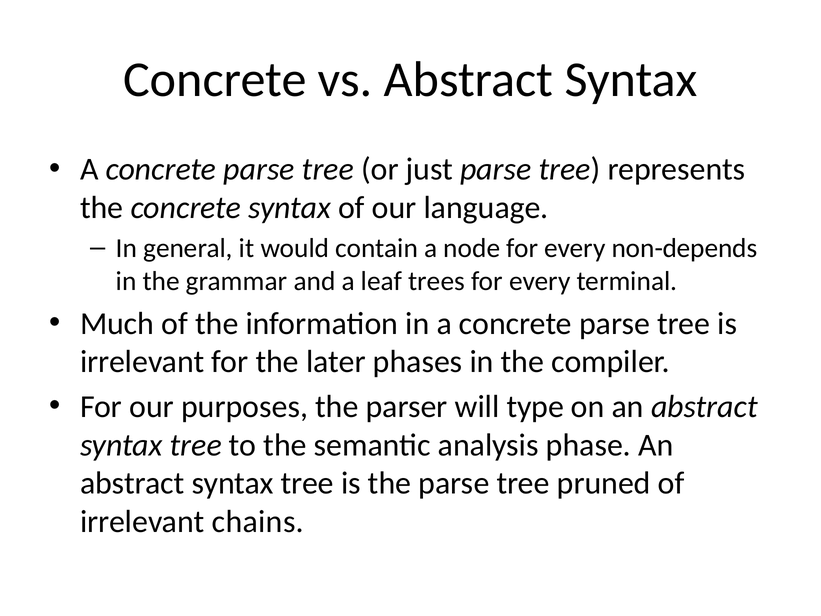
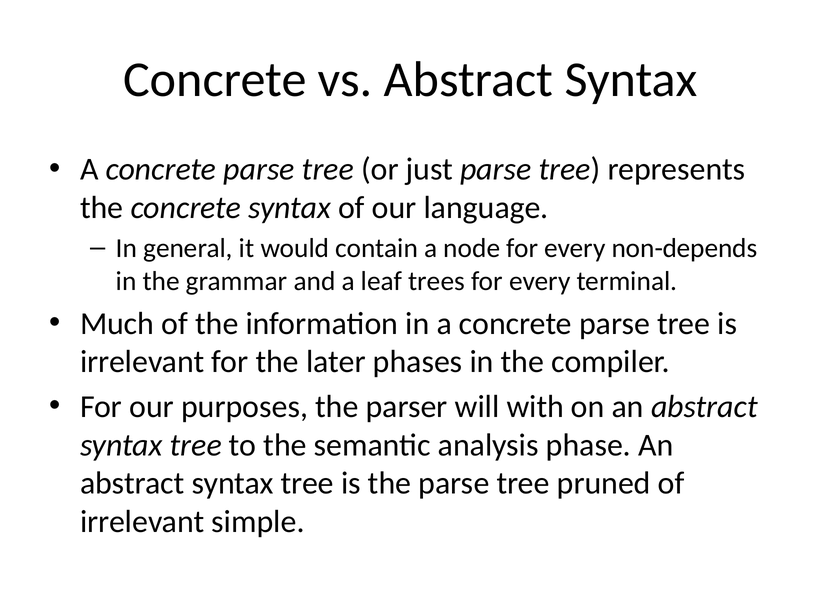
type: type -> with (535, 406)
chains: chains -> simple (258, 521)
